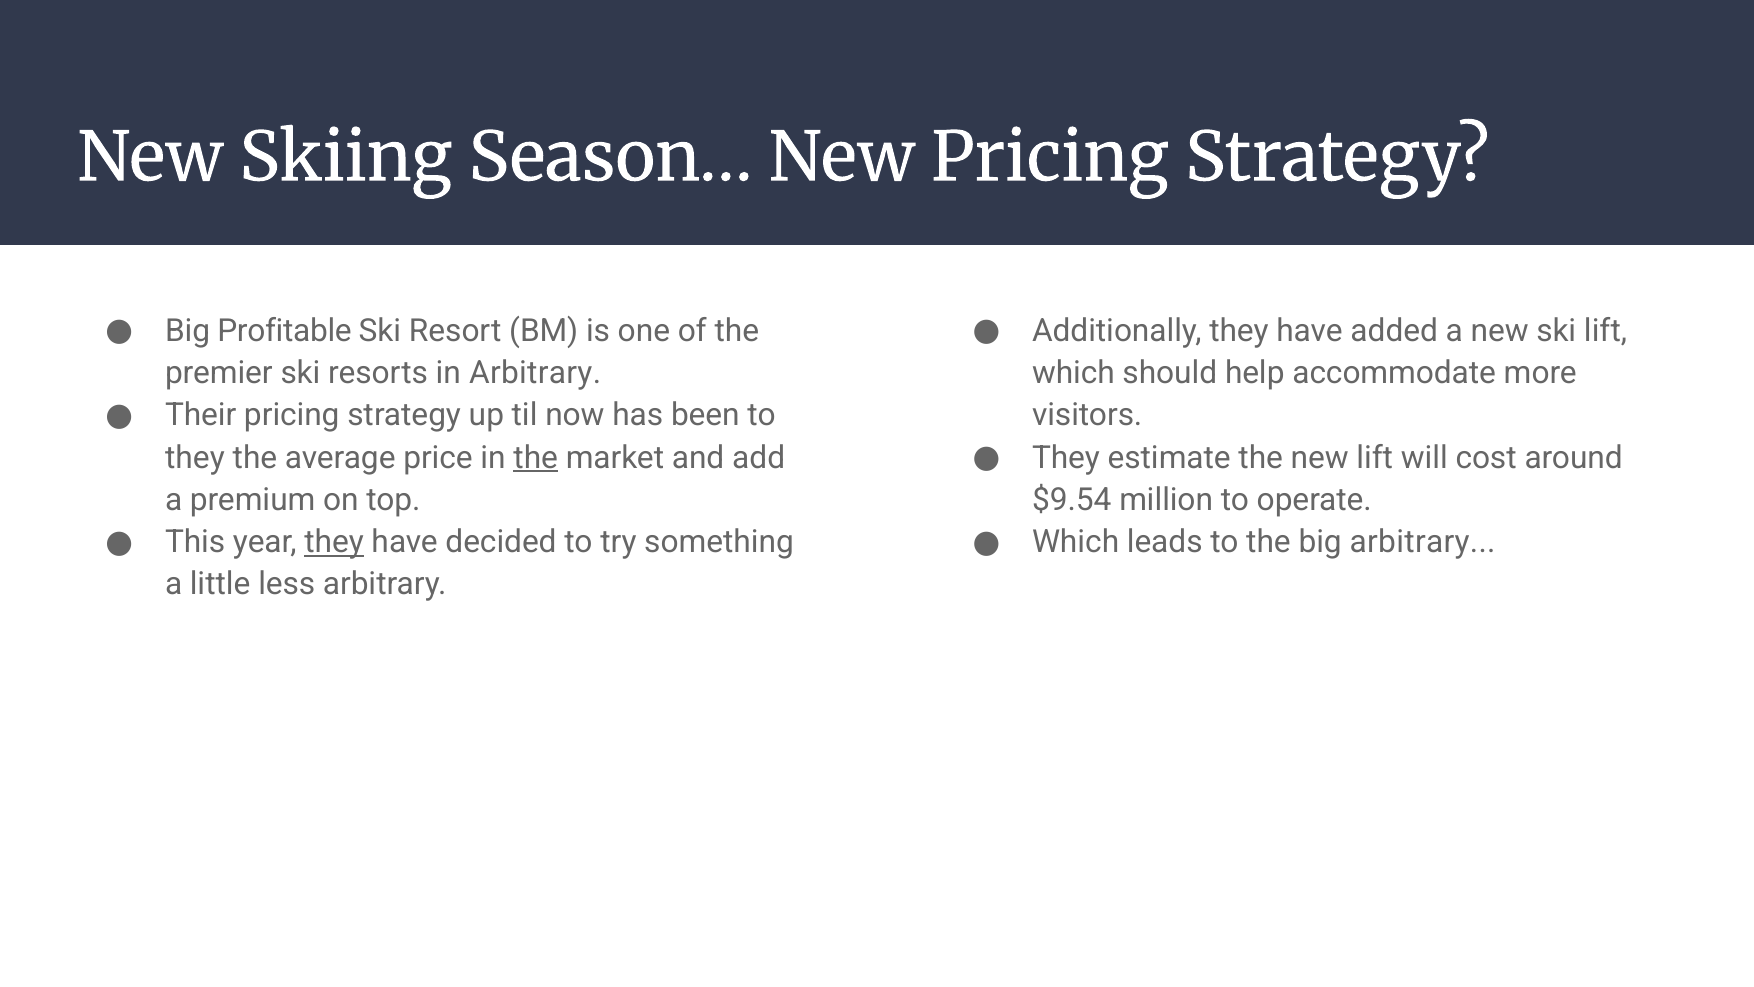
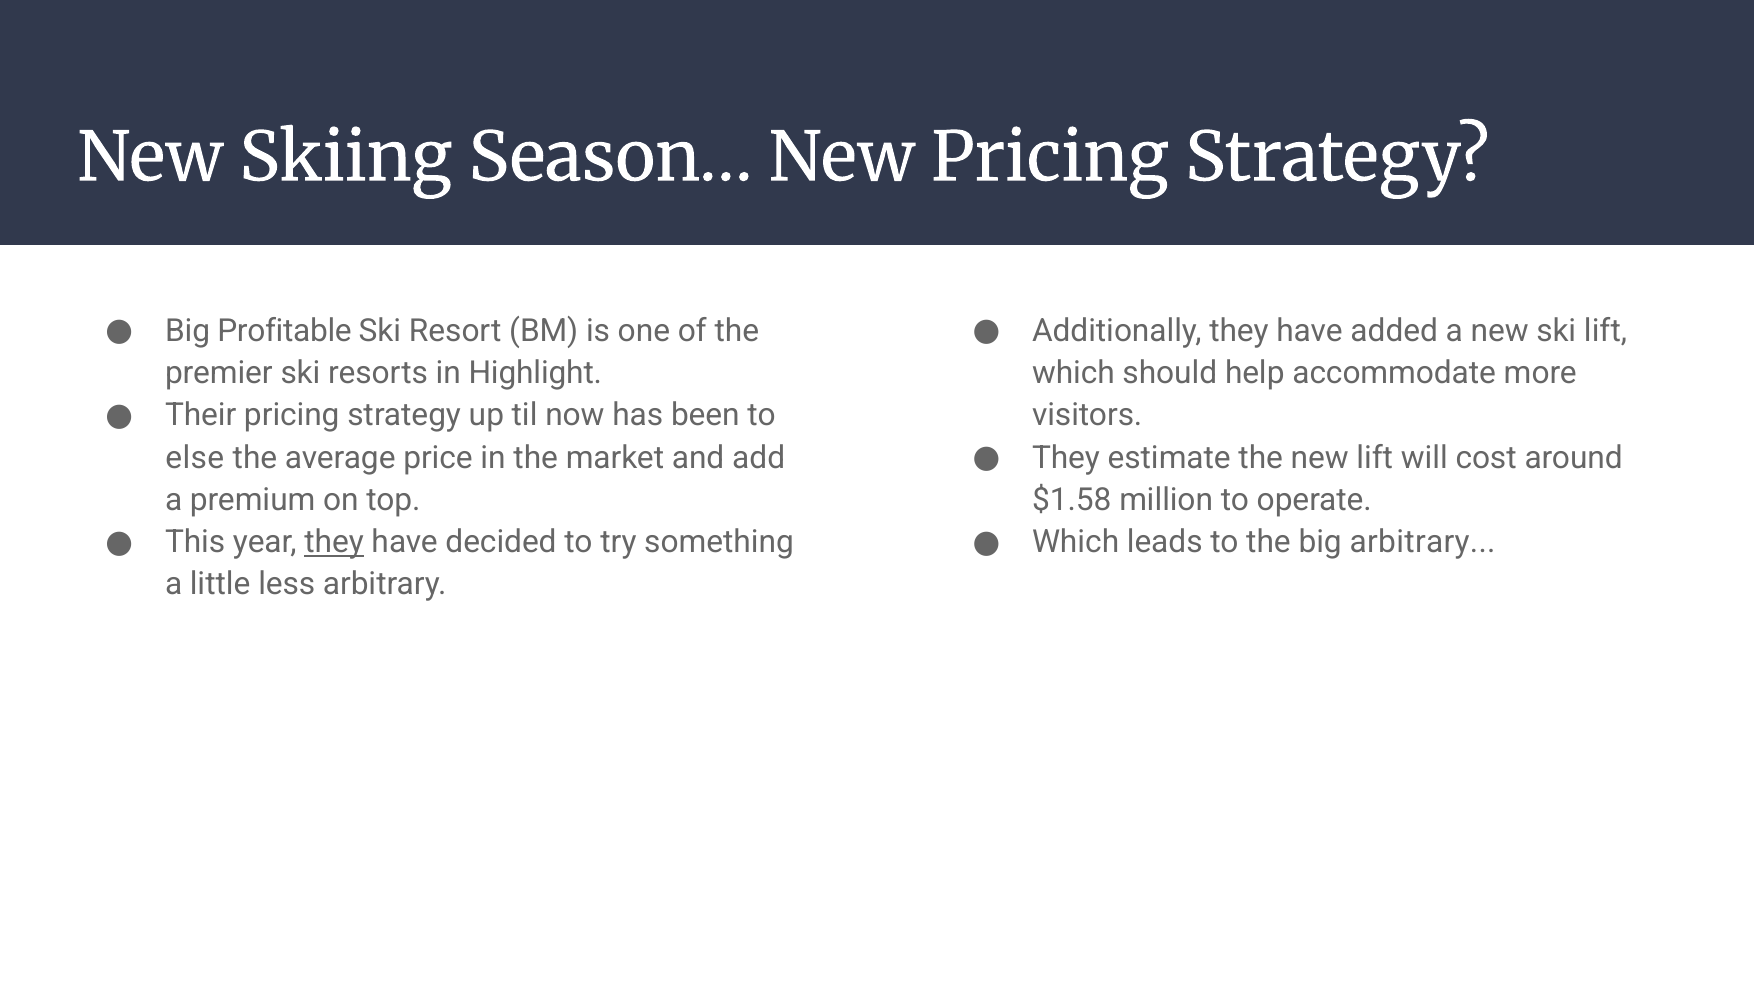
in Arbitrary: Arbitrary -> Highlight (535, 373)
they: they -> else (195, 457)
the underline: present -> none (536, 457)
$9.54: $9.54 -> $1.58 (1072, 500)
